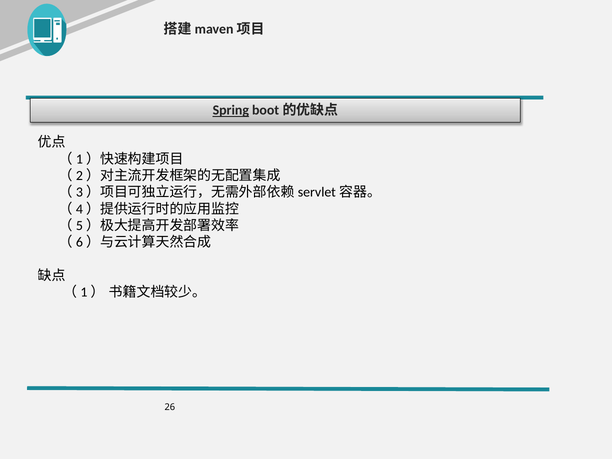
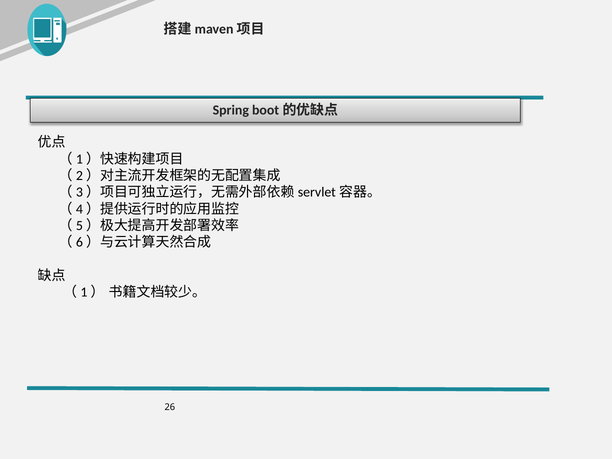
Spring underline: present -> none (231, 110)
